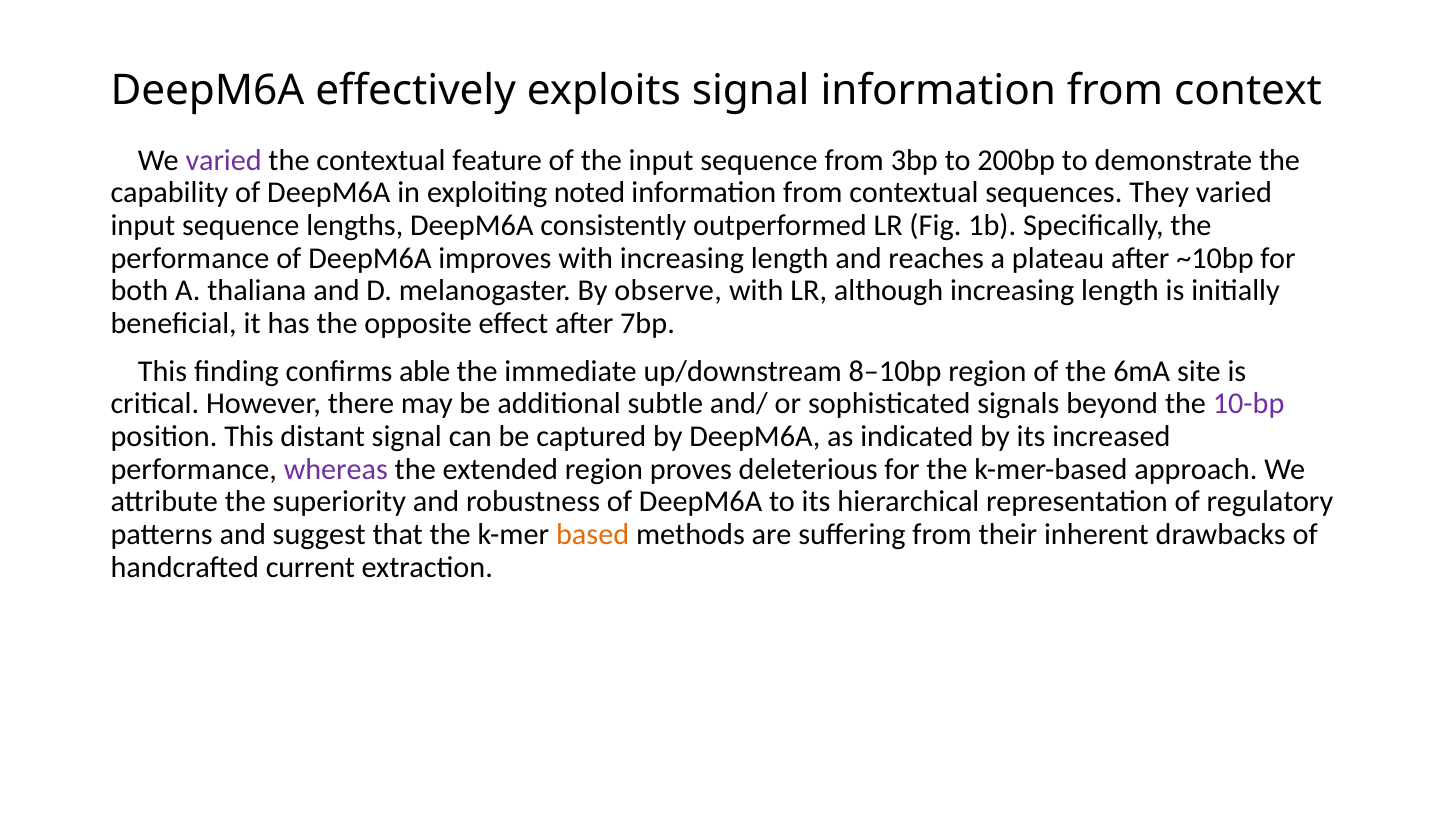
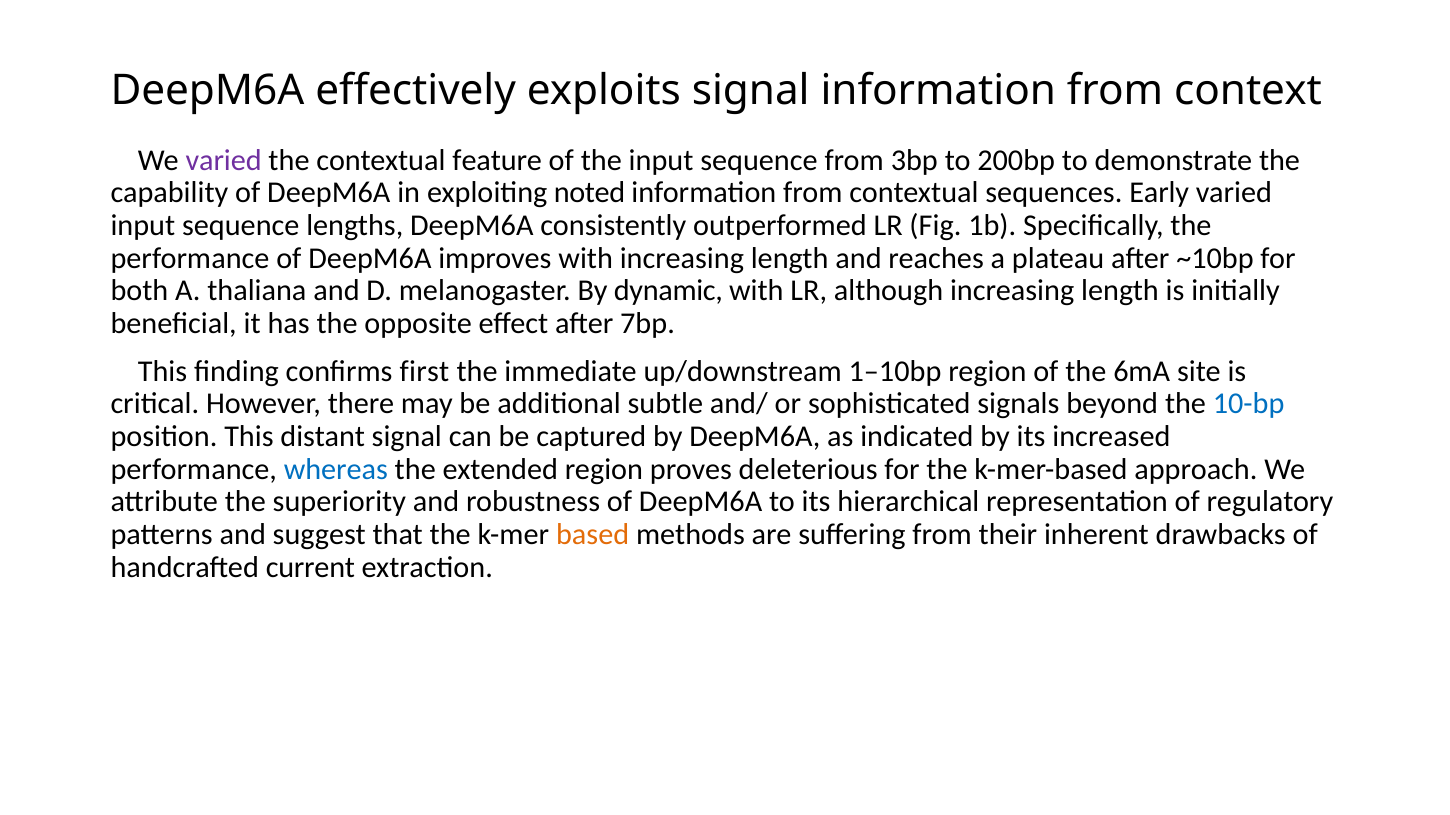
They: They -> Early (1159, 193)
observe: observe -> dynamic (668, 291)
able: able -> first (424, 371)
8–10bp: 8–10bp -> 1–10bp (895, 371)
10-bp colour: purple -> blue (1249, 404)
whereas colour: purple -> blue (336, 469)
